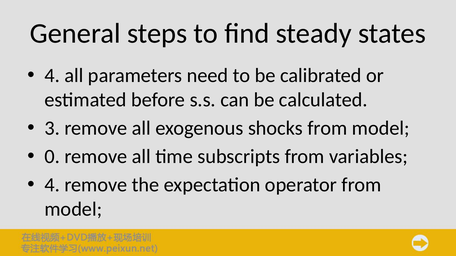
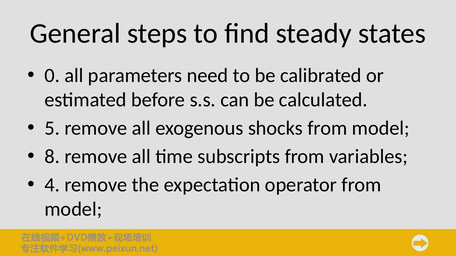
4: 4 -> 0 (52, 76)
3: 3 -> 5 (52, 128)
0: 0 -> 8 (52, 157)
